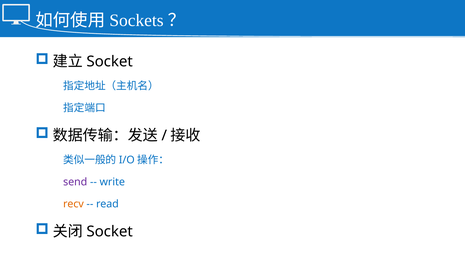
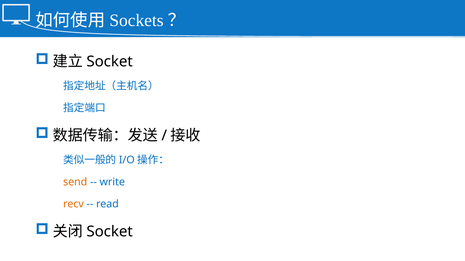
send colour: purple -> orange (75, 182)
